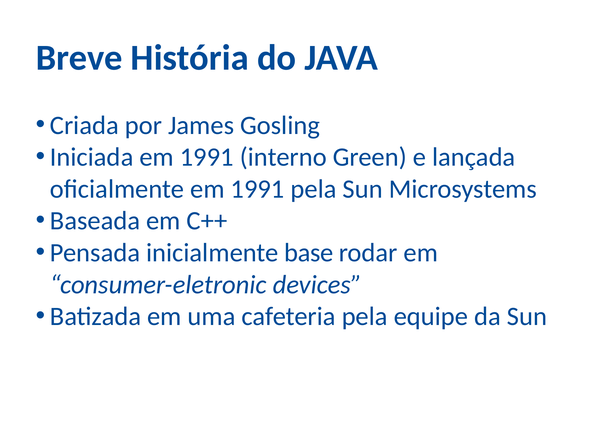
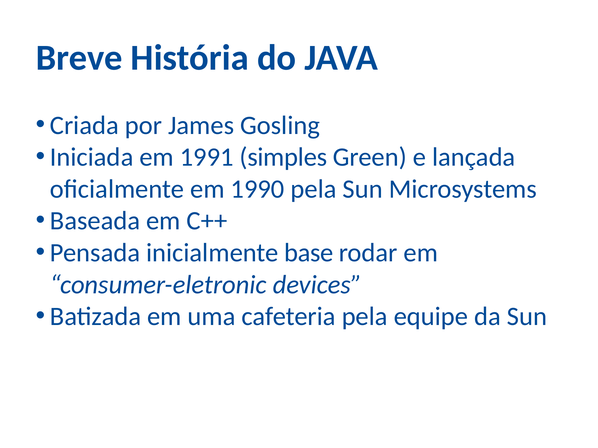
interno: interno -> simples (283, 157)
oficialmente em 1991: 1991 -> 1990 (258, 189)
